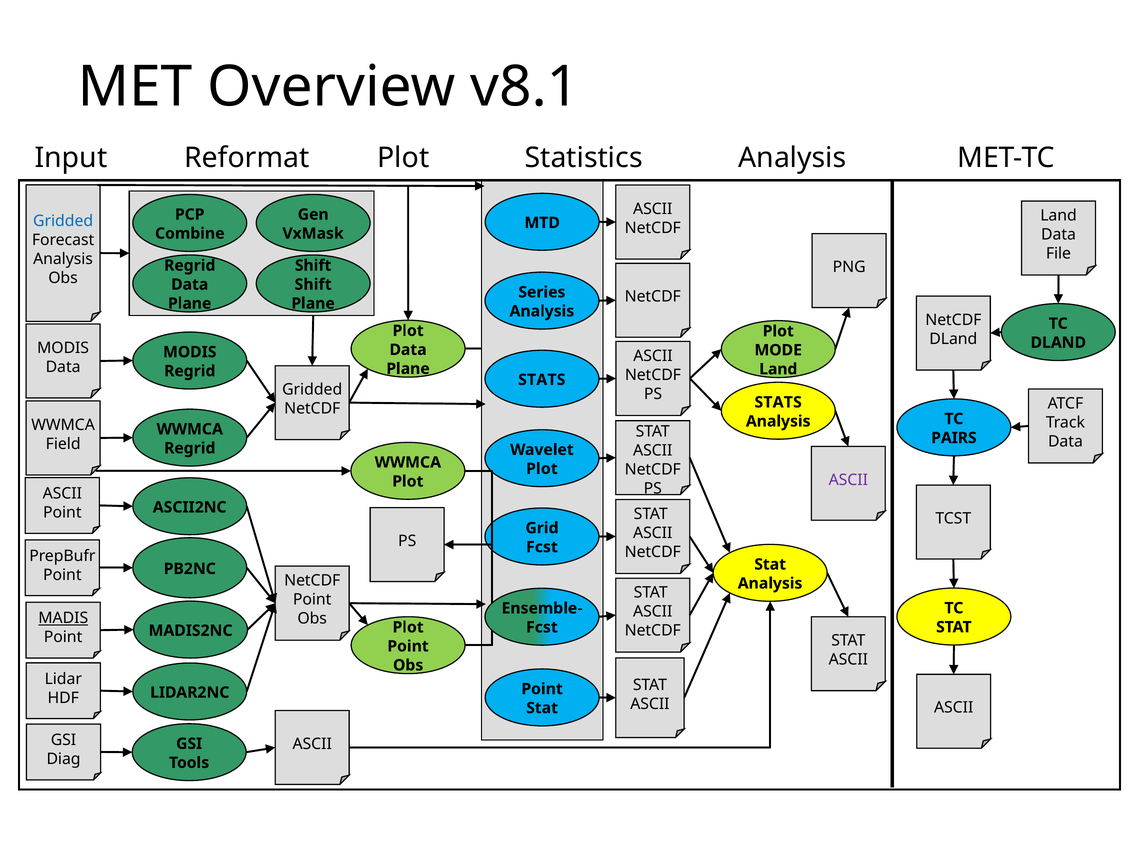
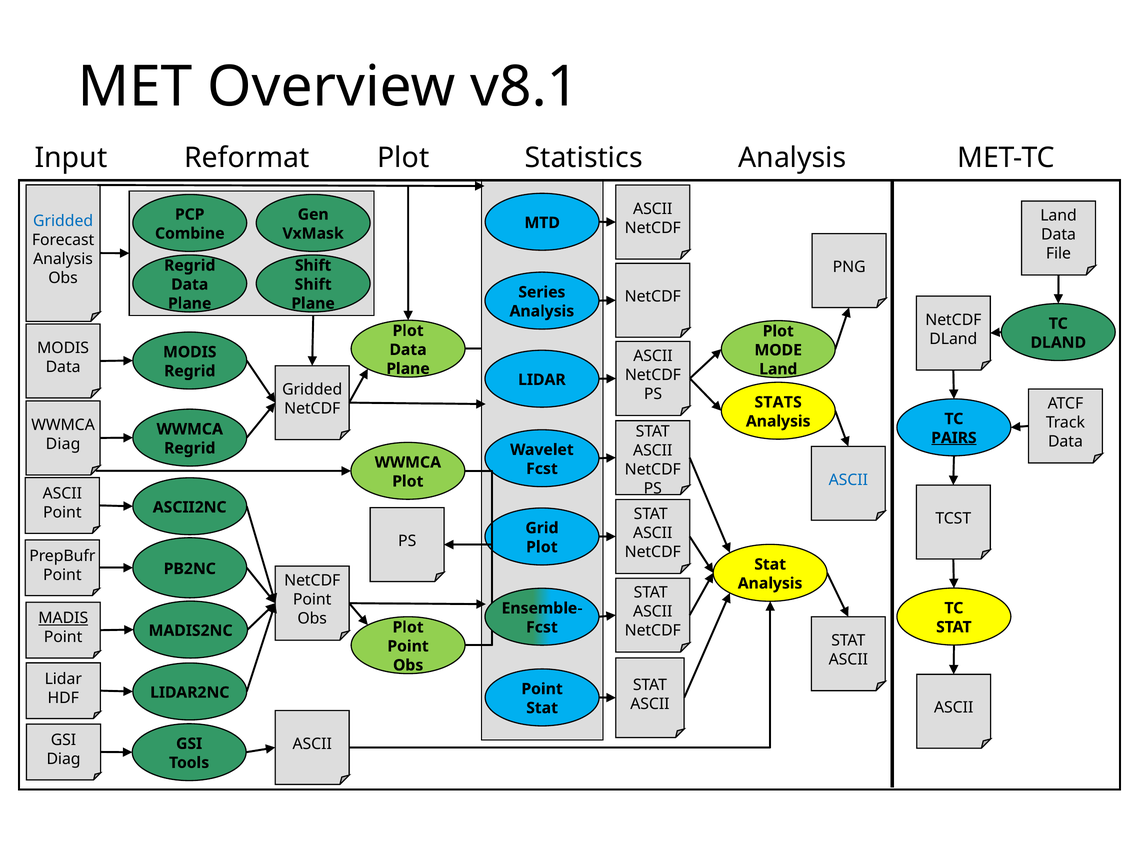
STATS: STATS -> LIDAR (542, 380)
PAIRS underline: none -> present (954, 438)
Field: Field -> Diag (63, 444)
Plot: Plot -> Fcst (542, 469)
ASCII colour: purple -> blue (848, 480)
Fcst: Fcst -> Plot (542, 547)
